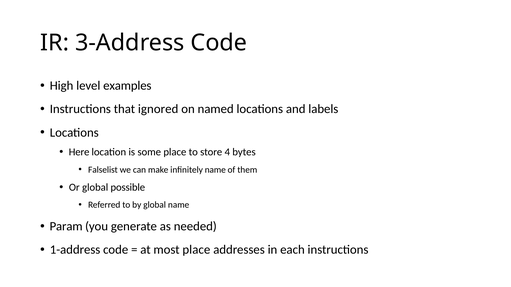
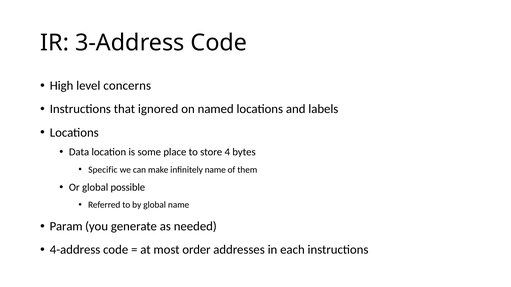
examples: examples -> concerns (127, 86)
Here: Here -> Data (79, 152)
Falselist: Falselist -> Specific (103, 170)
1-address: 1-address -> 4-address (75, 250)
most place: place -> order (196, 250)
